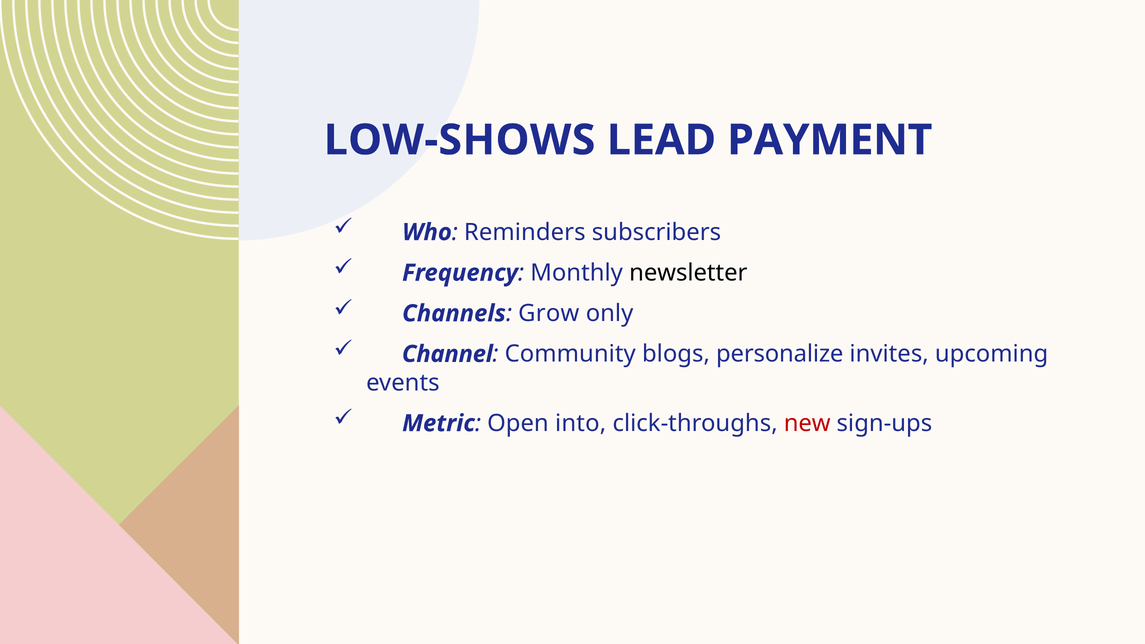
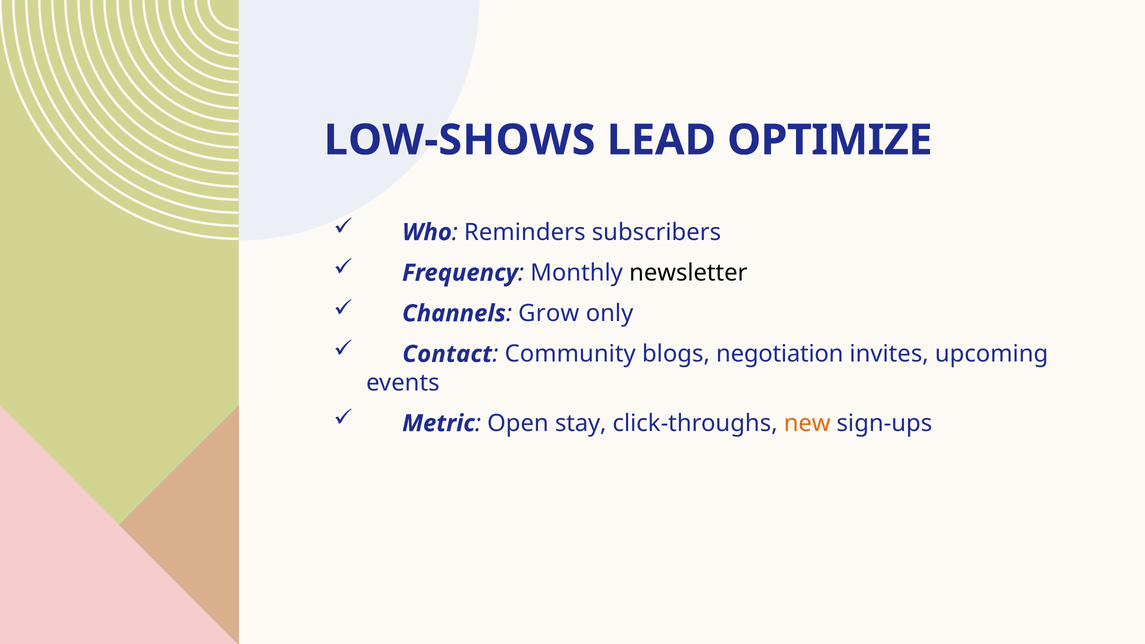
PAYMENT: PAYMENT -> OPTIMIZE (830, 140)
Channel: Channel -> Contact (447, 354)
personalize: personalize -> negotiation (780, 354)
into: into -> stay (581, 423)
new colour: red -> orange (807, 423)
